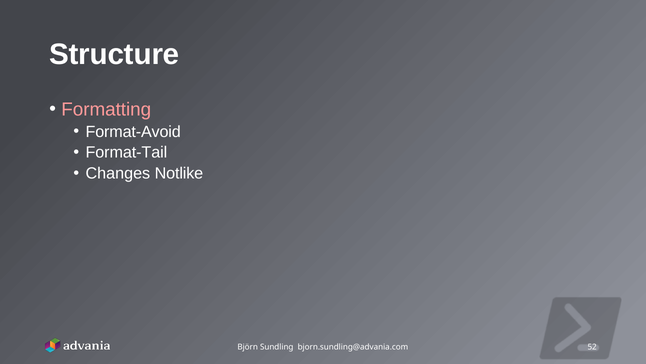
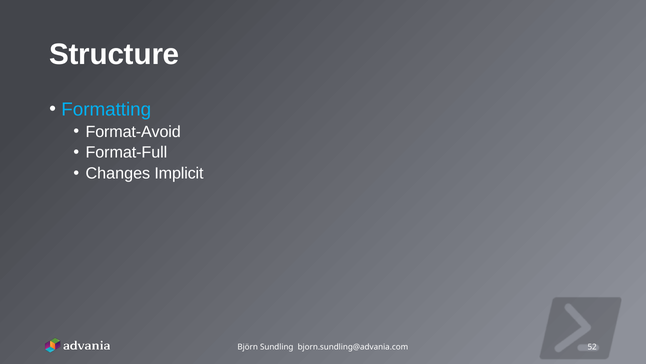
Formatting colour: pink -> light blue (106, 109)
Format-Tail: Format-Tail -> Format-Full (126, 152)
Notlike: Notlike -> Implicit (179, 173)
